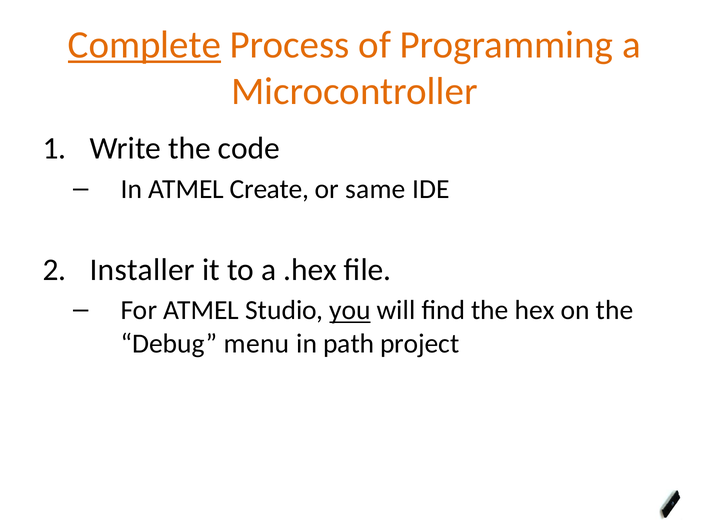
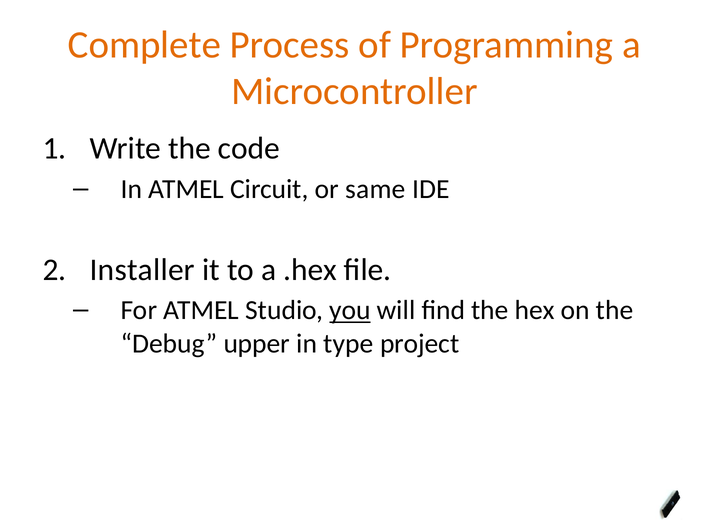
Complete underline: present -> none (144, 45)
Create: Create -> Circuit (269, 189)
menu: menu -> upper (257, 344)
path: path -> type (348, 344)
